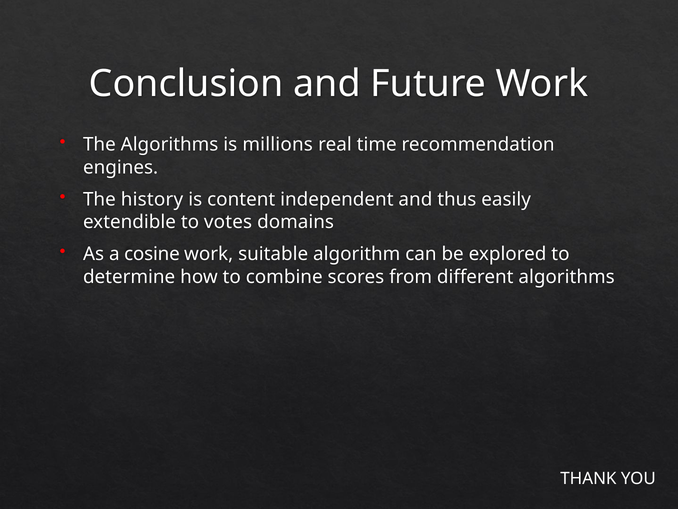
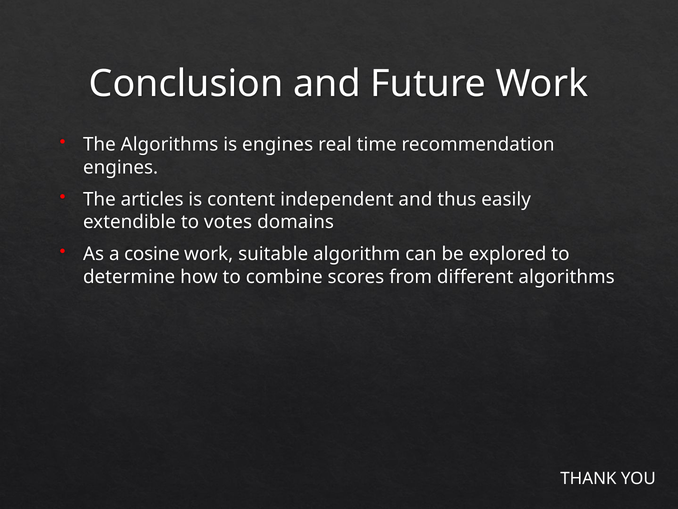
is millions: millions -> engines (278, 144)
history: history -> articles (152, 199)
